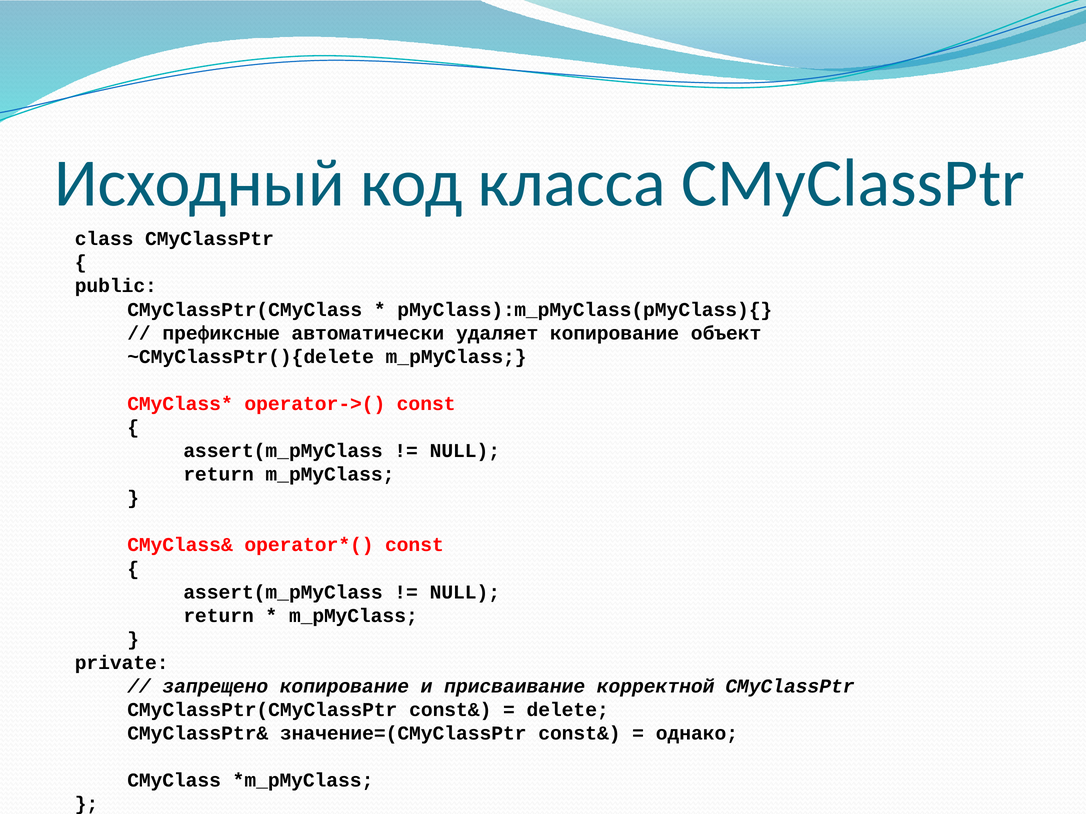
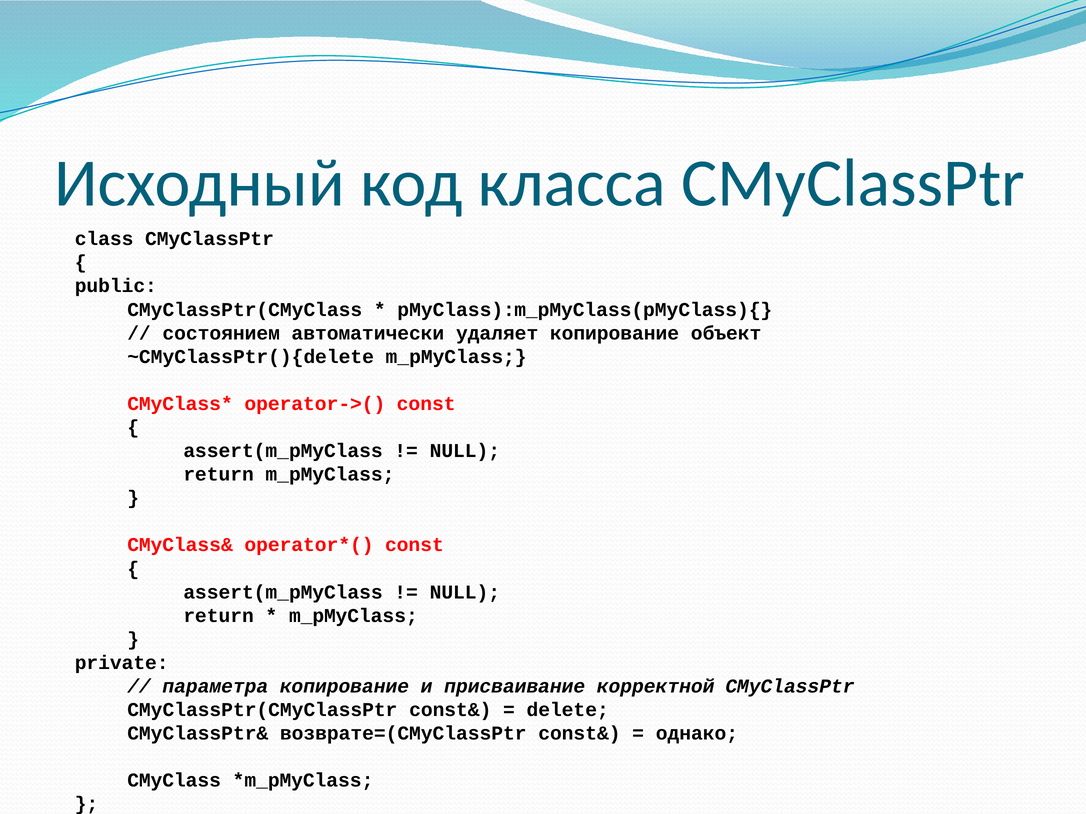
префиксные: префиксные -> состоянием (221, 333)
запрещено: запрещено -> параметра (215, 687)
значение=(CMyClassPtr: значение=(CMyClassPtr -> возврате=(CMyClassPtr (403, 734)
